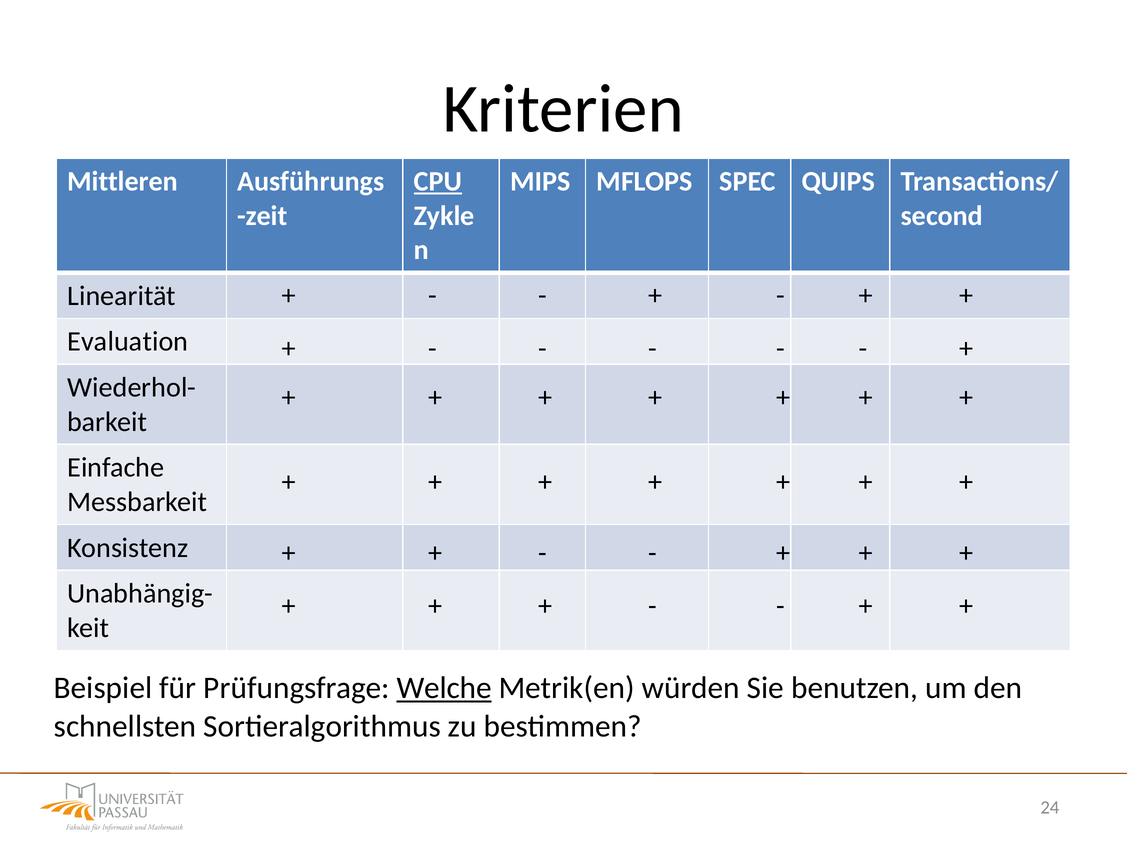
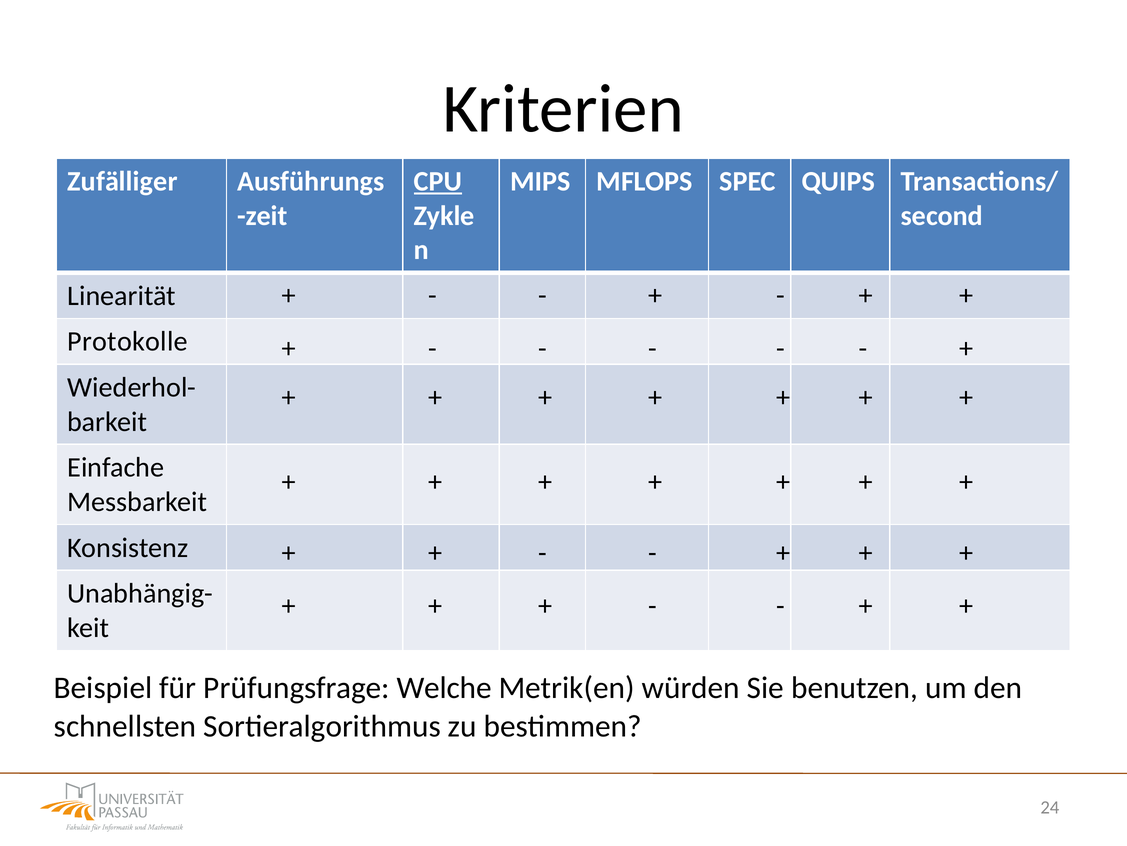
Mittleren: Mittleren -> Zufälliger (122, 181)
Evaluation: Evaluation -> Protokolle (128, 341)
Welche underline: present -> none (444, 687)
